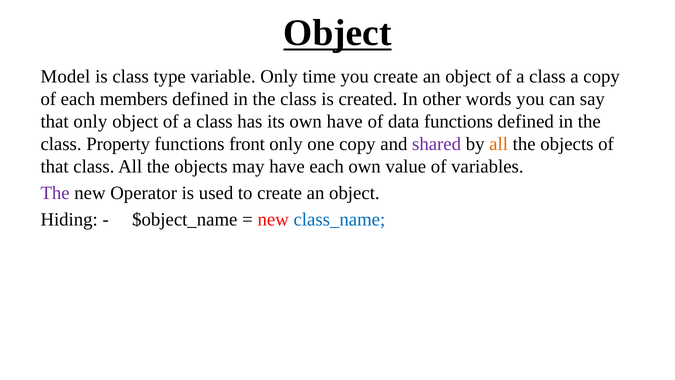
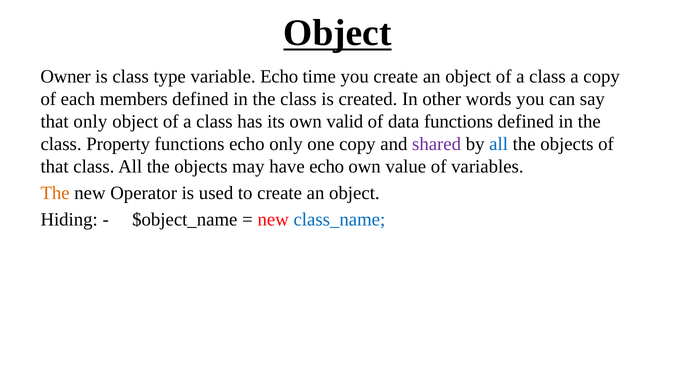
Model: Model -> Owner (66, 76)
variable Only: Only -> Echo (279, 76)
own have: have -> valid (345, 122)
functions front: front -> echo (247, 144)
all colour: orange -> blue (499, 144)
have each: each -> echo (327, 167)
The colour: purple -> orange (55, 193)
